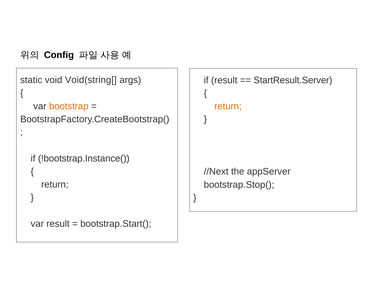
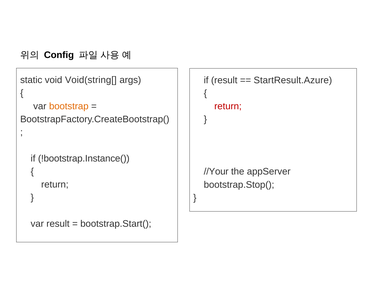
StartResult.Server: StartResult.Server -> StartResult.Azure (293, 80)
return colour: orange -> red (228, 106)
//Next: //Next -> //Your (216, 172)
